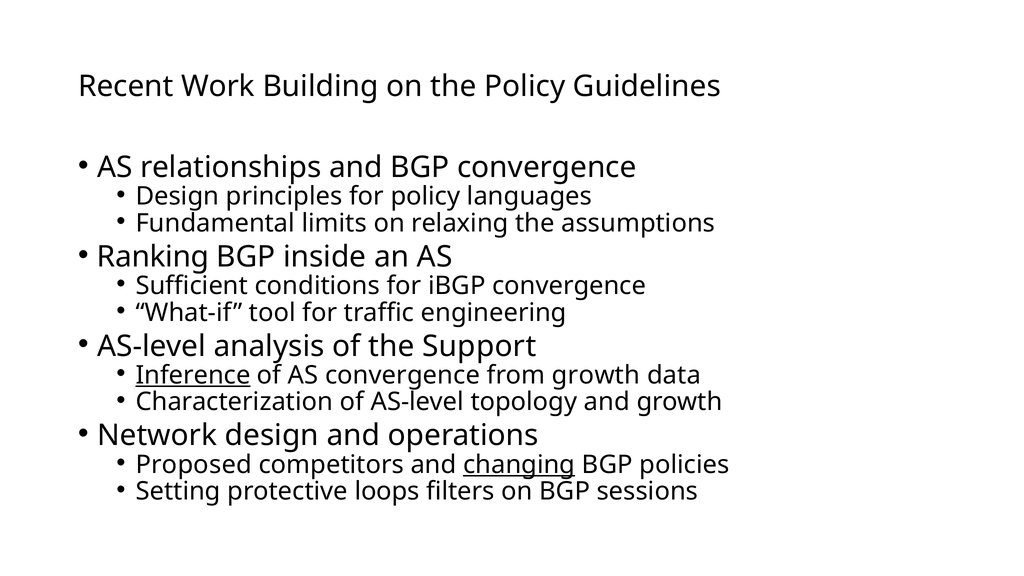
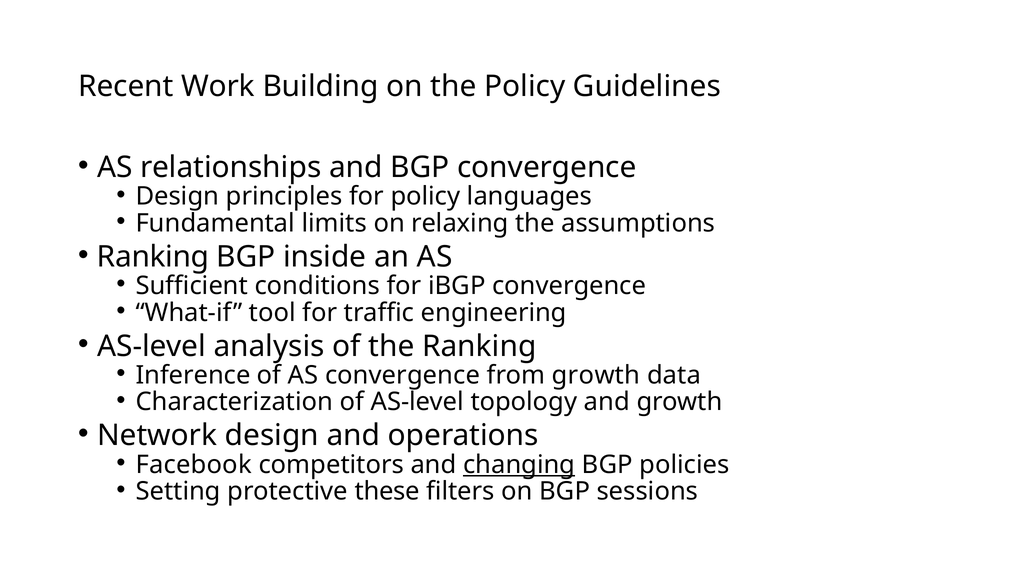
the Support: Support -> Ranking (479, 346)
Inference underline: present -> none (193, 375)
Proposed: Proposed -> Facebook (194, 465)
loops: loops -> these (387, 491)
